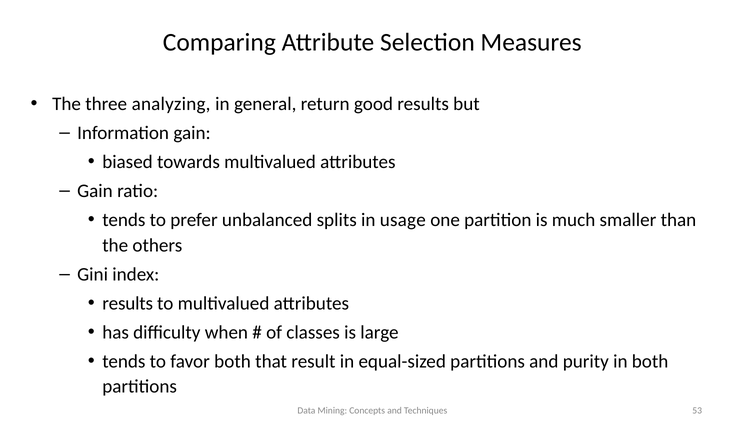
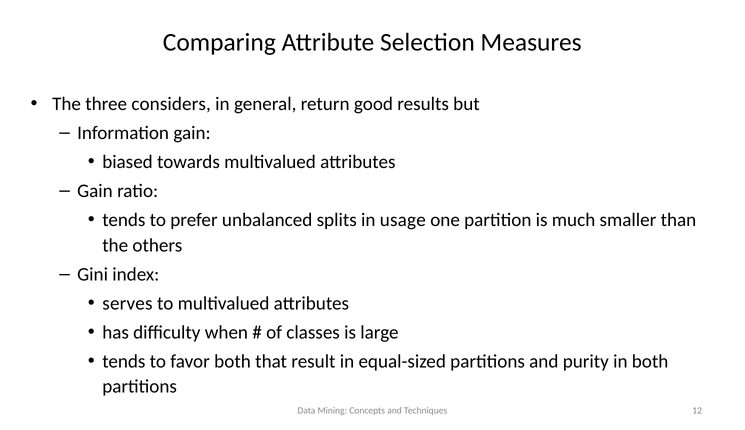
analyzing: analyzing -> considers (171, 104)
results: results -> serves (127, 303)
53: 53 -> 12 (697, 410)
